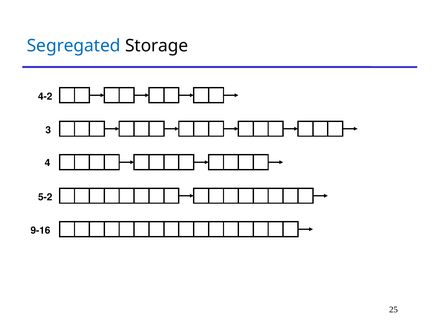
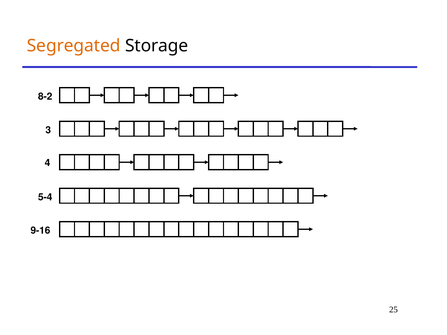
Segregated colour: blue -> orange (74, 46)
4-2: 4-2 -> 8-2 (45, 97)
5-2: 5-2 -> 5-4 (45, 197)
